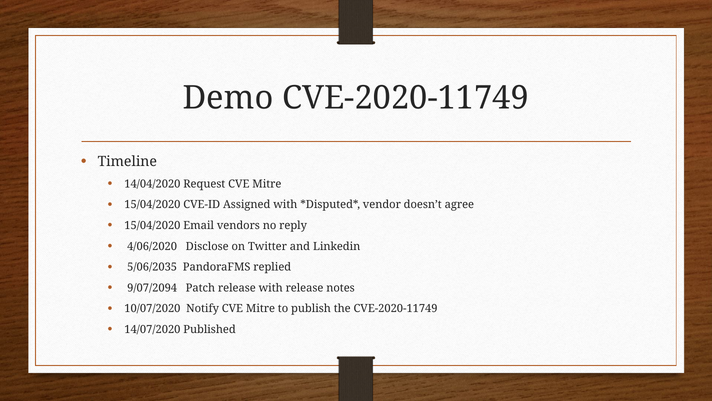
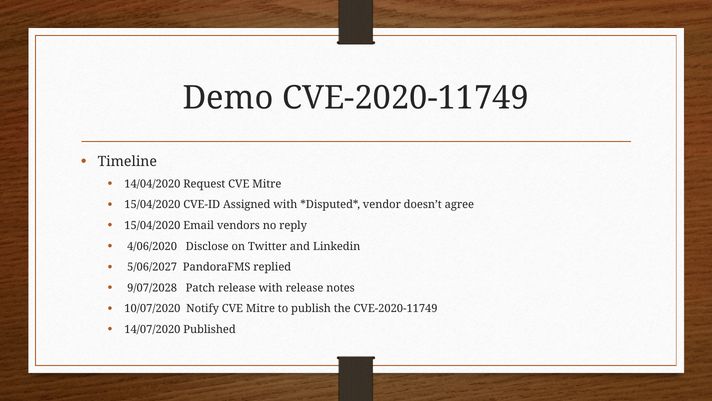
5/06/2035: 5/06/2035 -> 5/06/2027 (152, 267)
9/07/2094: 9/07/2094 -> 9/07/2028 (152, 288)
